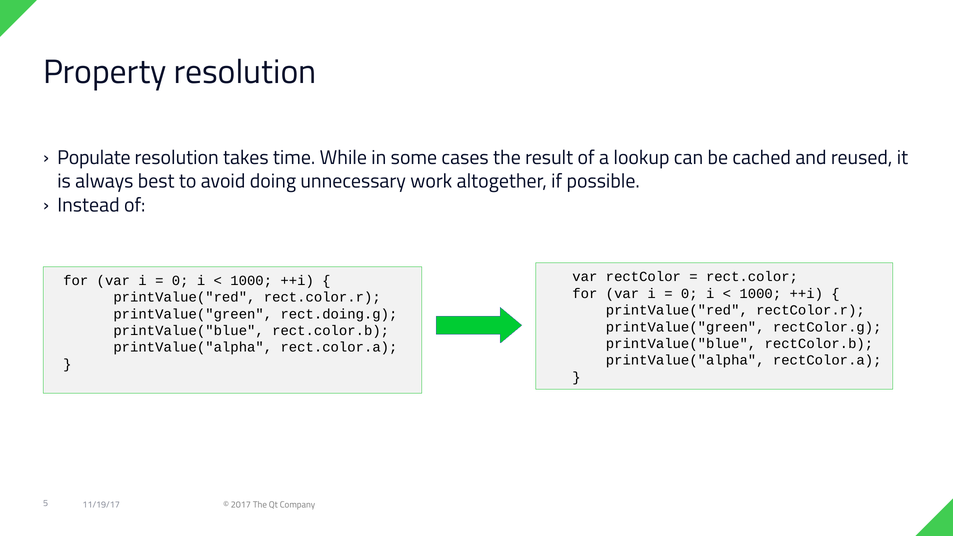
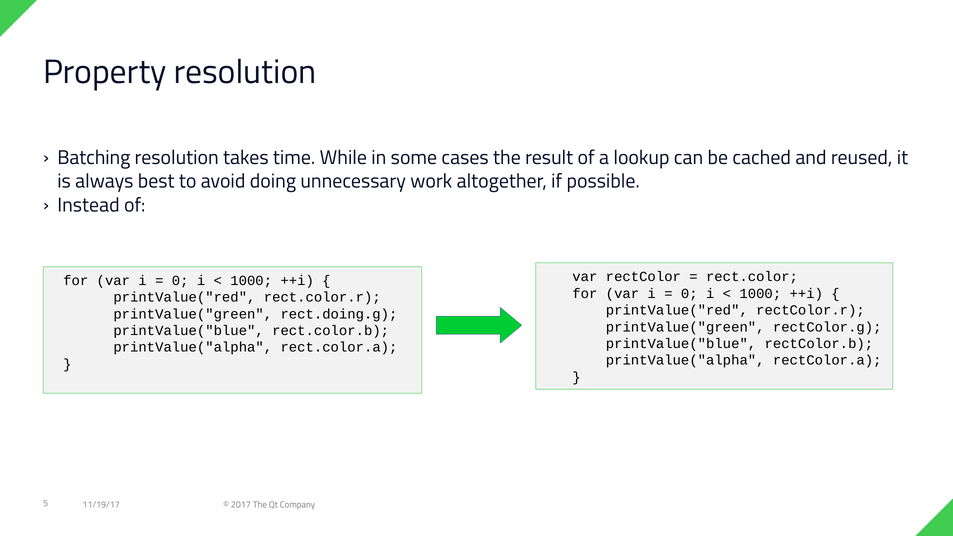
Populate: Populate -> Batching (94, 158)
